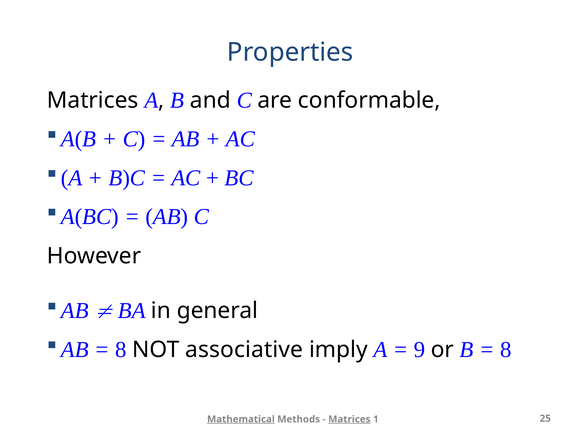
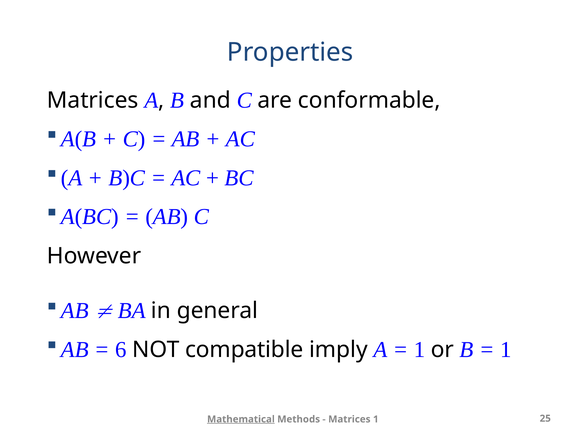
8: 8 -> 6 (121, 350)
associative: associative -> compatible (244, 350)
9: 9 -> 1 (419, 350)
8: 8 -> 1 (506, 350)
Matrices underline: present -> none (349, 420)
